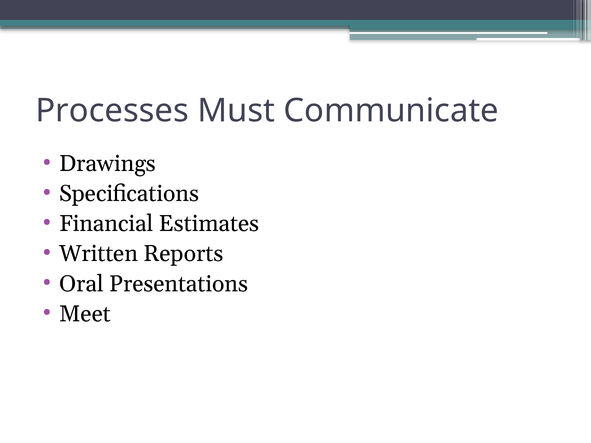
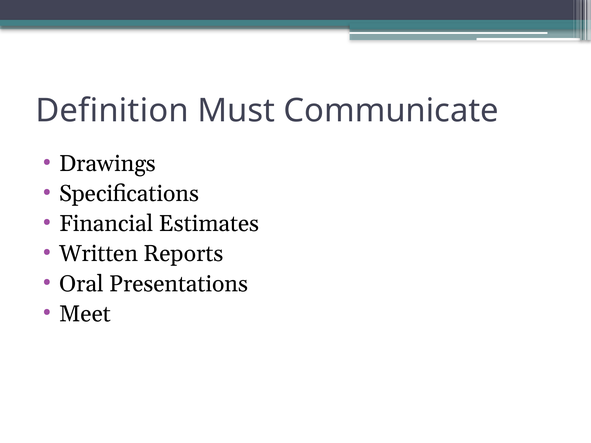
Processes: Processes -> Definition (112, 111)
